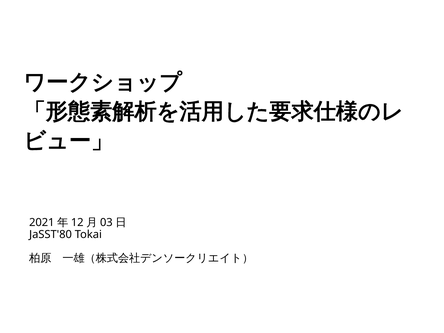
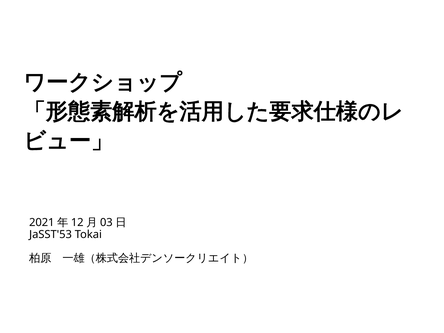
JaSST'80: JaSST'80 -> JaSST'53 (51, 235)
